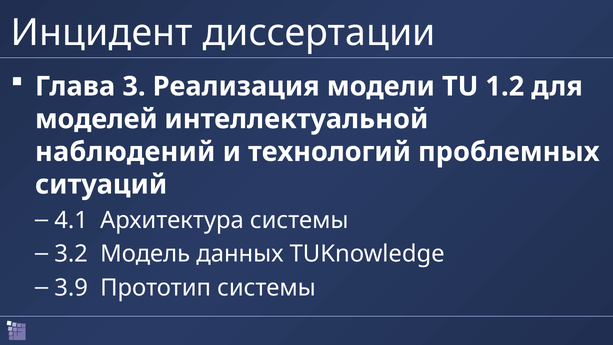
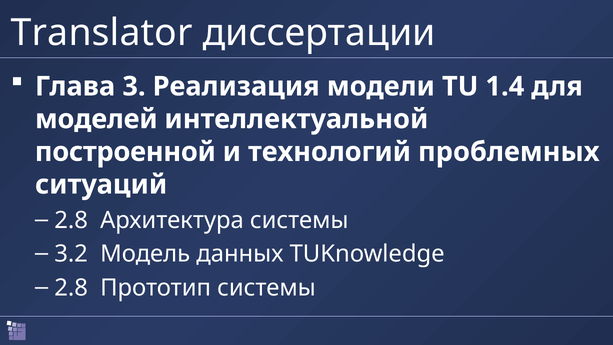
Инцидент: Инцидент -> Translator (102, 33)
1.2: 1.2 -> 1.4 (505, 86)
наблюдений: наблюдений -> построенной (125, 152)
4.1: 4.1 -> 2.8 (71, 220)
3.9: 3.9 -> 2.8 (71, 288)
